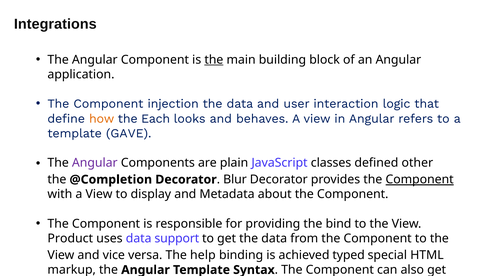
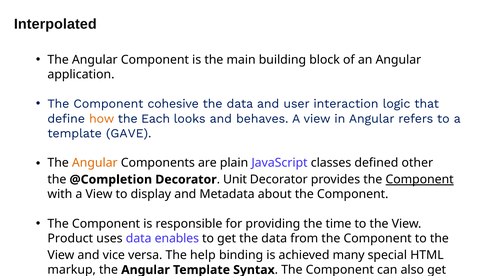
Integrations: Integrations -> Interpolated (55, 24)
the underline: present -> none (214, 60)
injection: injection -> cohesive (173, 104)
Angular colour: purple -> orange (95, 163)
Blur: Blur -> Unit (235, 180)
bind: bind -> time (338, 224)
support: support -> enables (177, 239)
typed: typed -> many (349, 255)
